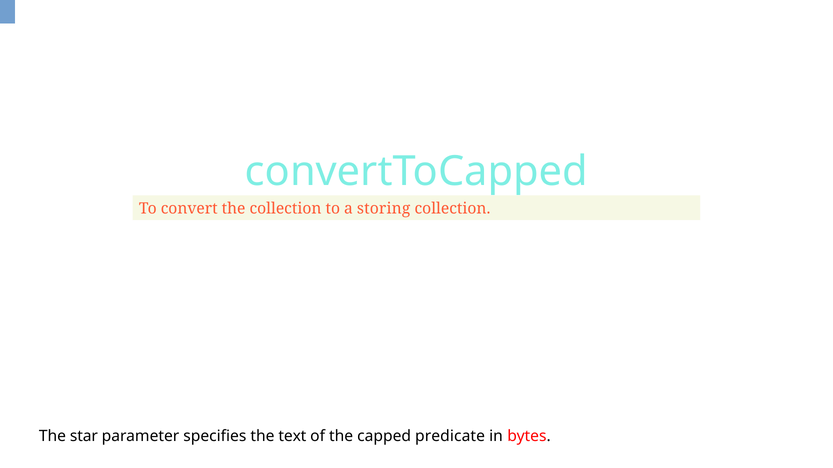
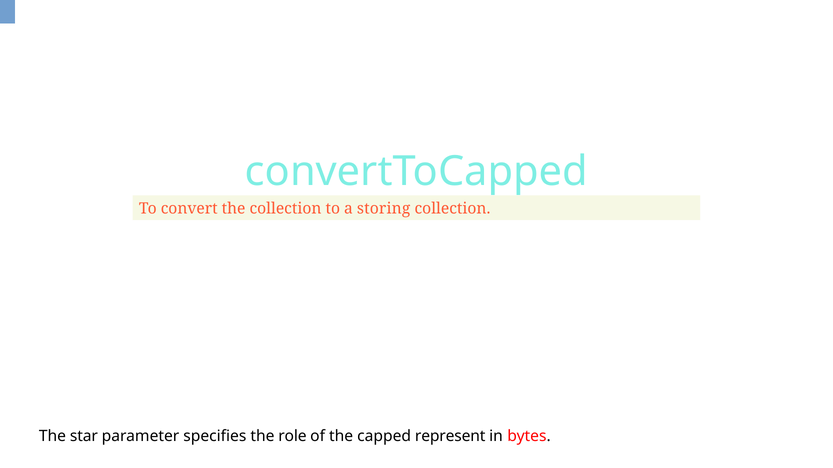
text: text -> role (292, 437)
predicate: predicate -> represent (450, 437)
